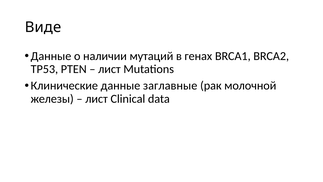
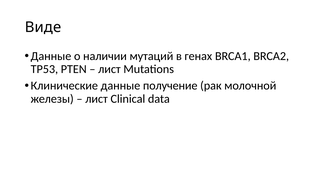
заглавные: заглавные -> получение (170, 86)
